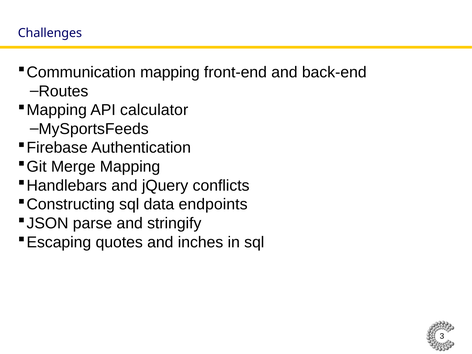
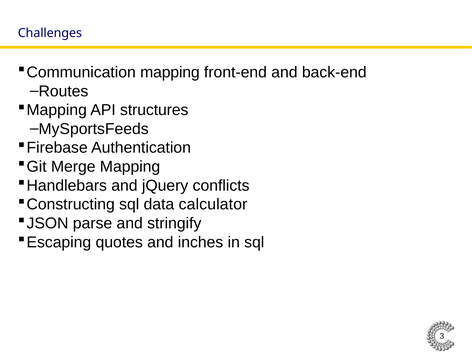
calculator: calculator -> structures (154, 110)
endpoints: endpoints -> calculator (213, 204)
